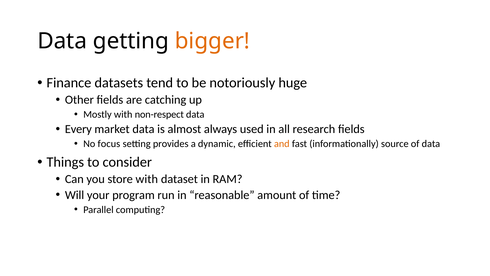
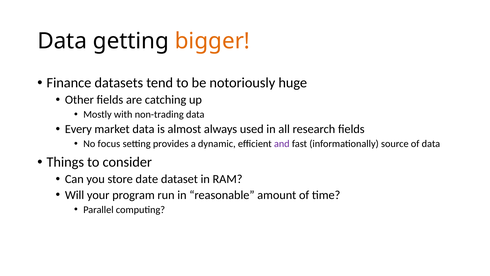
non-respect: non-respect -> non-trading (159, 114)
and colour: orange -> purple (282, 144)
store with: with -> date (147, 179)
